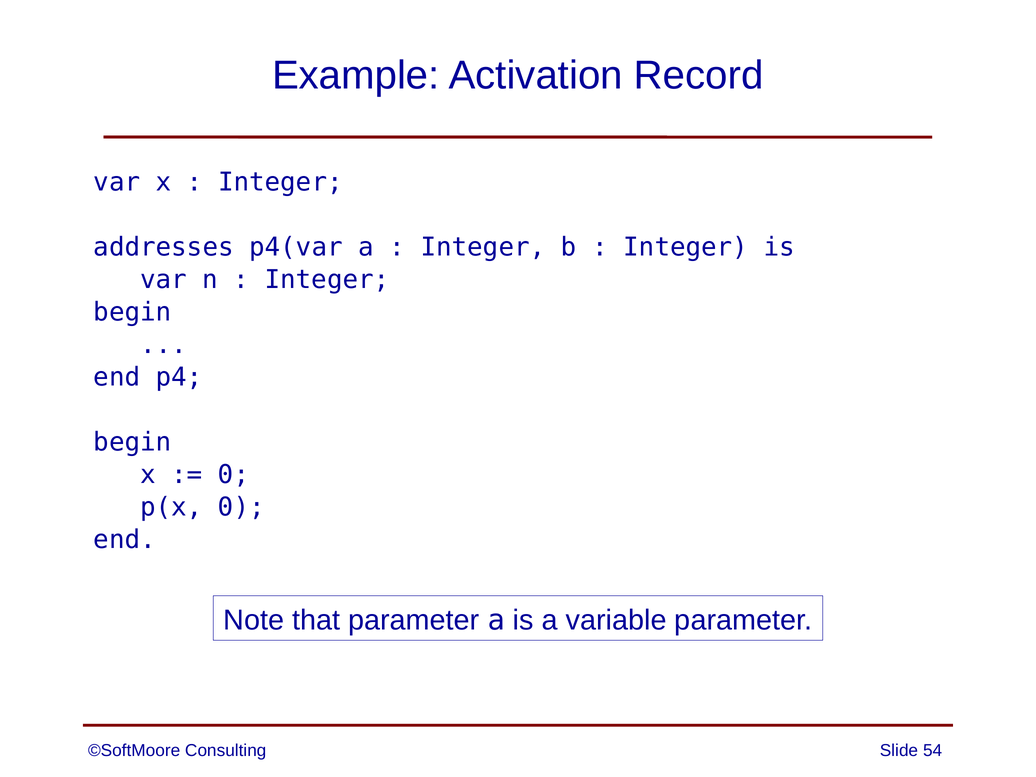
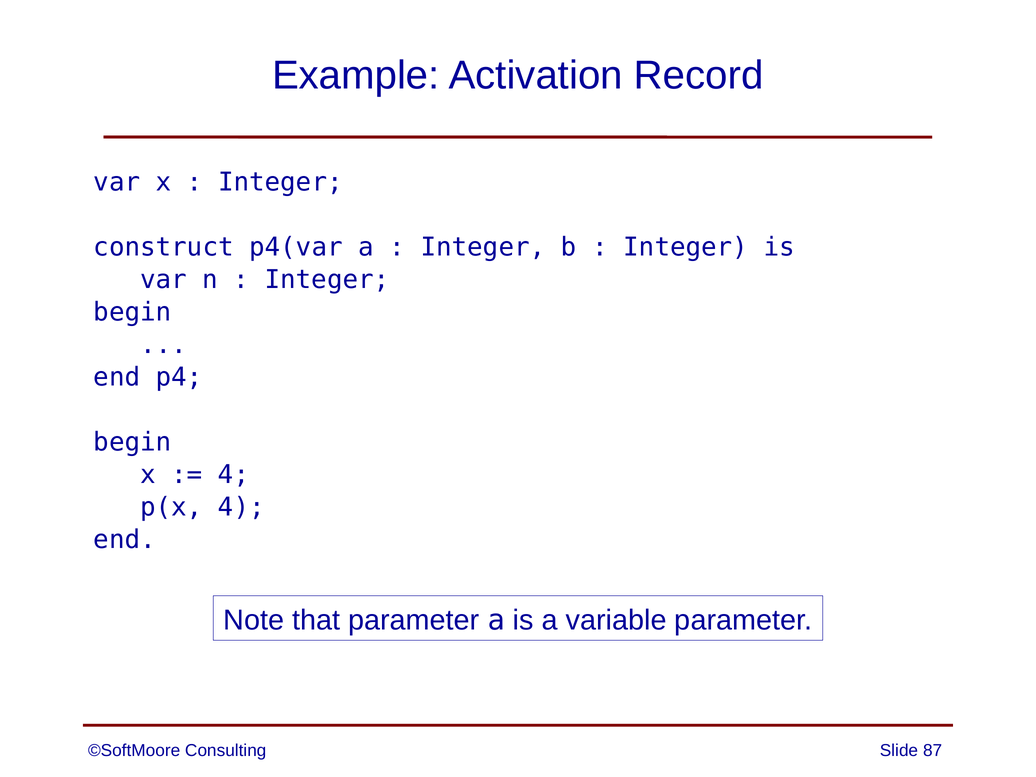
addresses: addresses -> construct (164, 247)
0: 0 -> 4 (234, 475)
p(x 0: 0 -> 4 (241, 507)
54: 54 -> 87 (933, 751)
